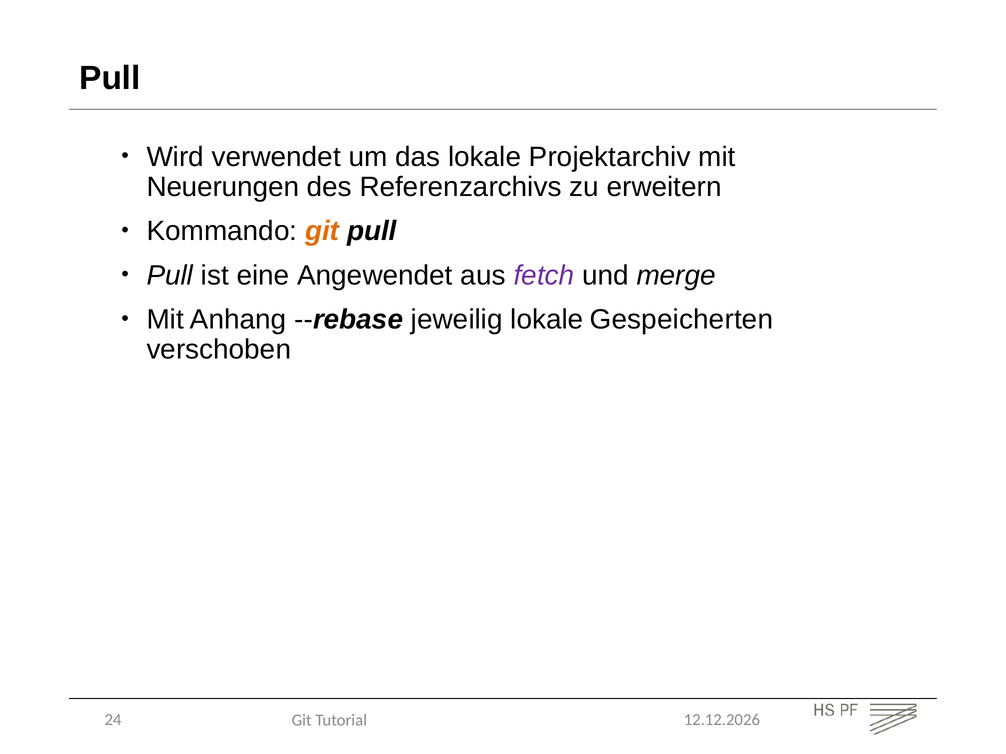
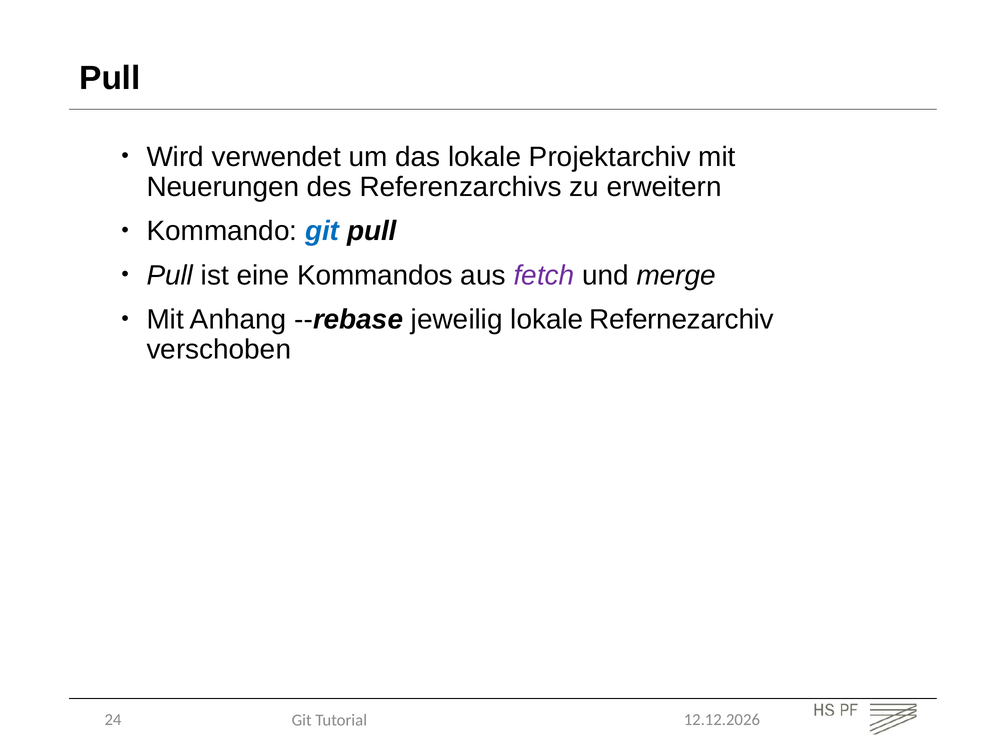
git colour: orange -> blue (322, 231)
Angewendet: Angewendet -> Kommandos (375, 275)
Gespeicherten: Gespeicherten -> Refernezarchiv (682, 320)
